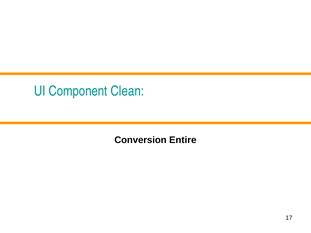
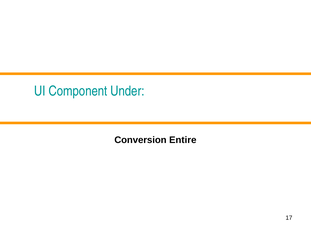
Clean: Clean -> Under (127, 91)
